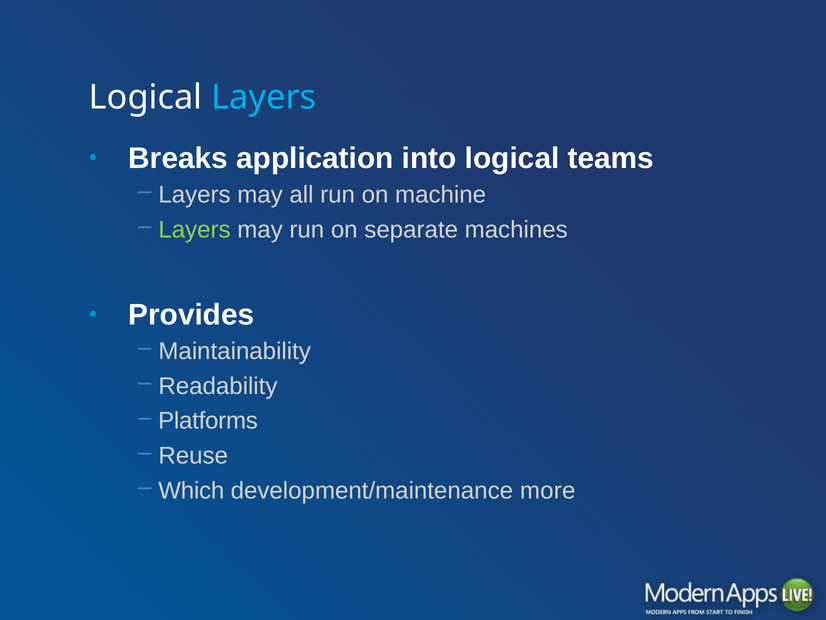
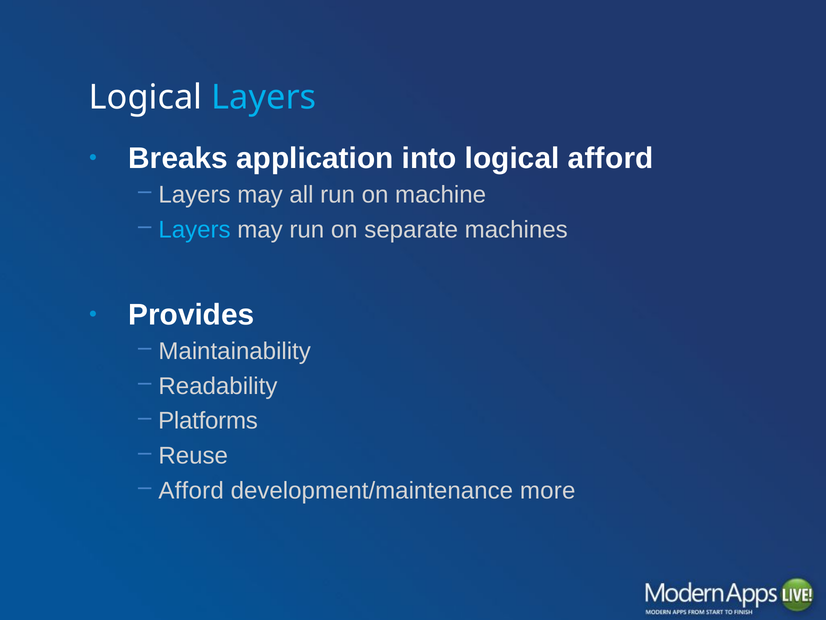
logical teams: teams -> afford (611, 158)
Layers colour: light green -> light blue (195, 229)
Which: Which -> Afford (191, 491)
